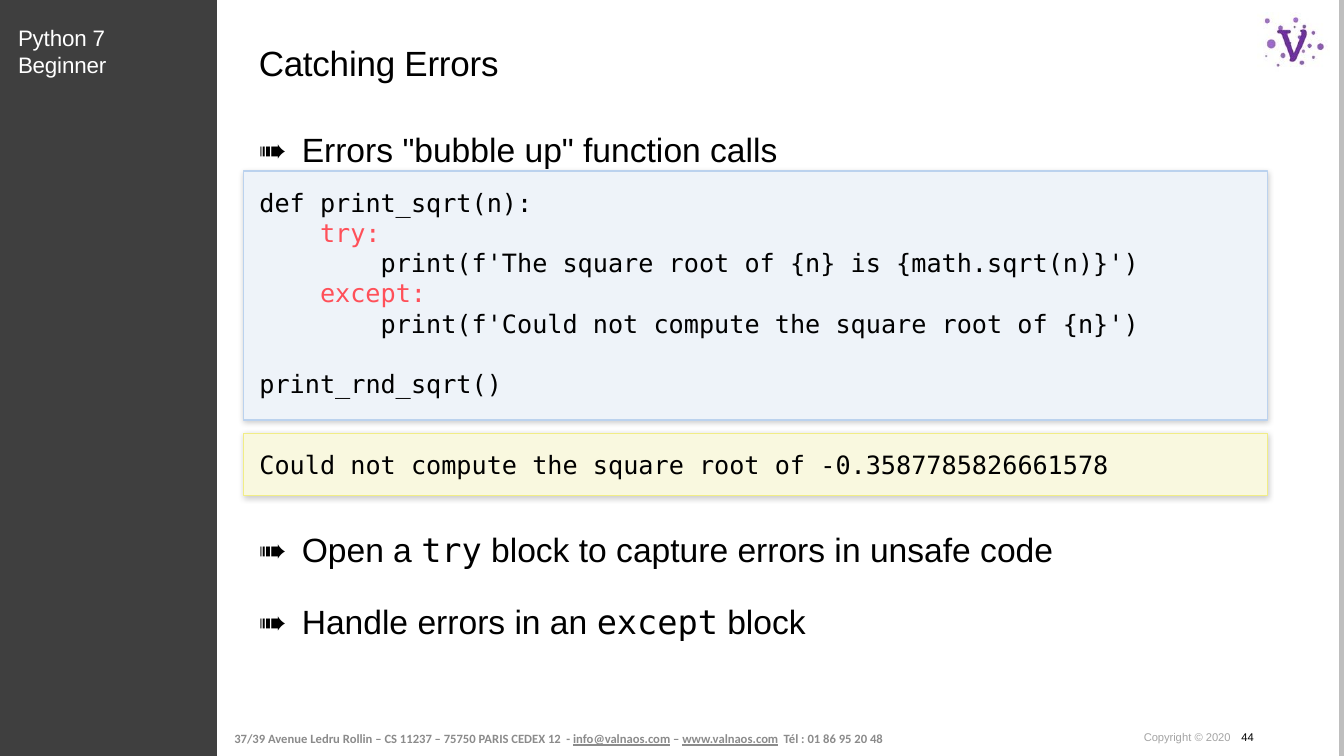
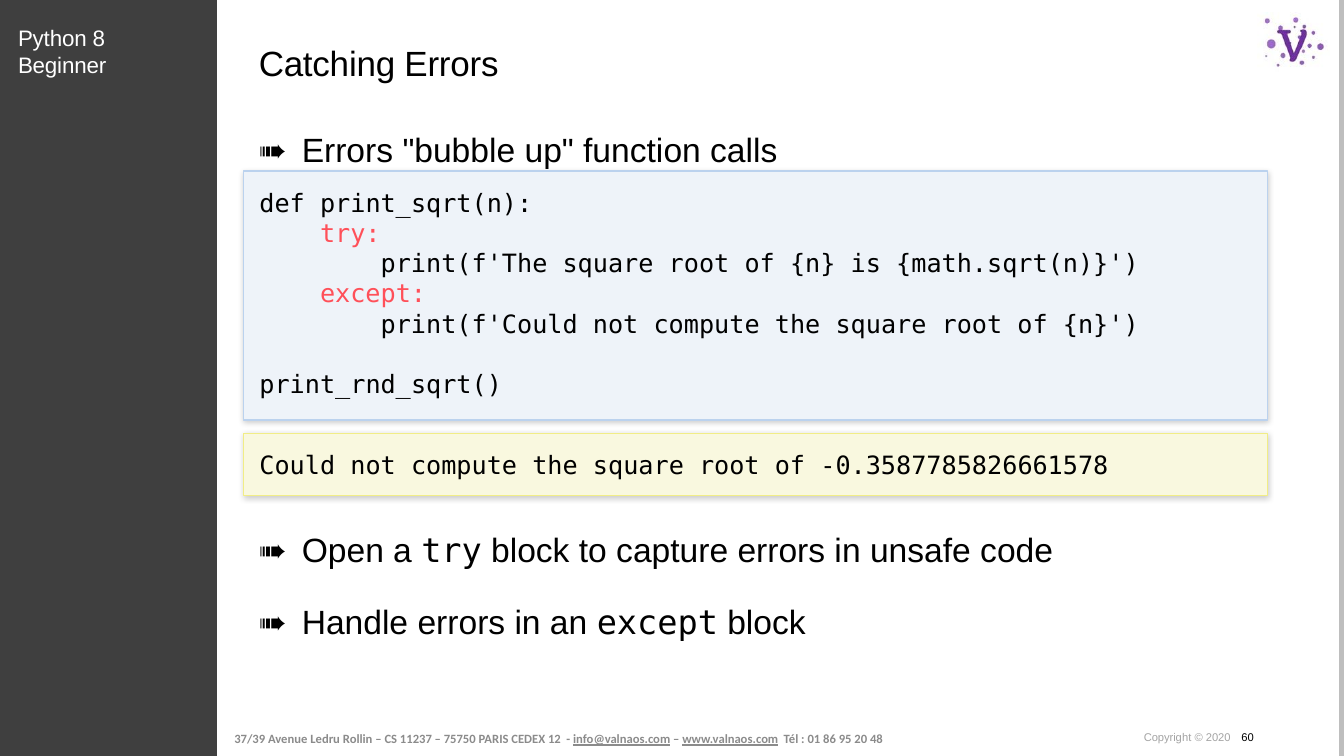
7: 7 -> 8 (99, 39)
44: 44 -> 60 (1248, 738)
